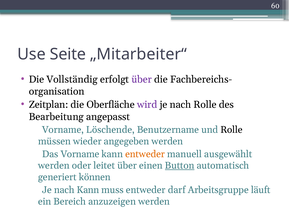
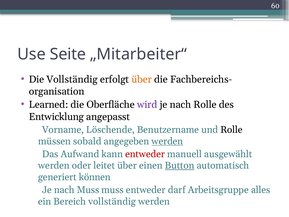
über colour: purple -> orange (142, 79)
Zeitplan: Zeitplan -> Learned (49, 105)
Bearbeitung: Bearbeitung -> Entwicklung (56, 117)
wieder: wieder -> sobald (87, 141)
werden underline: none -> present (167, 141)
Das Vorname: Vorname -> Aufwand (80, 154)
entweder colour: orange -> red (145, 154)
nach Kann: Kann -> Muss (88, 190)
läuft: läuft -> alles (261, 190)
Bereich anzuzeigen: anzuzeigen -> vollständig (112, 201)
